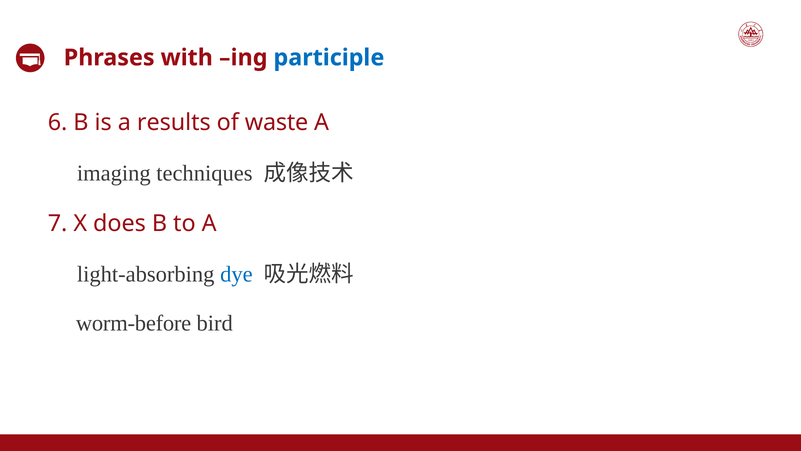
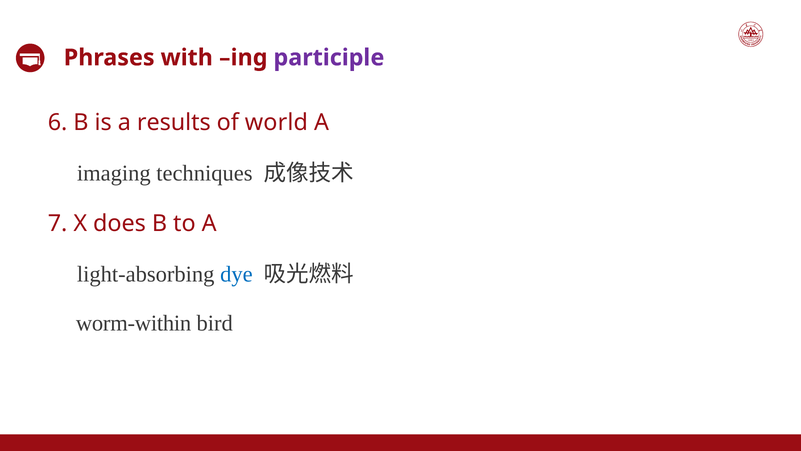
participle colour: blue -> purple (329, 58)
waste: waste -> world (276, 122)
worm-before: worm-before -> worm-within (134, 323)
